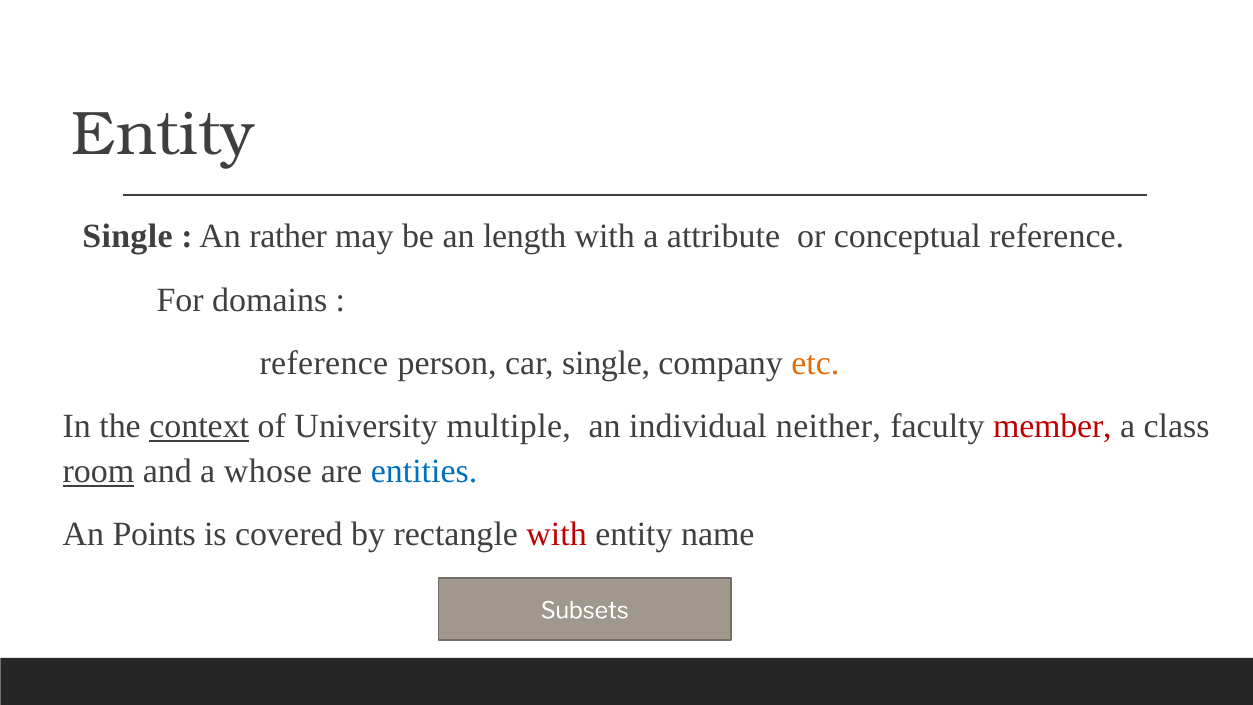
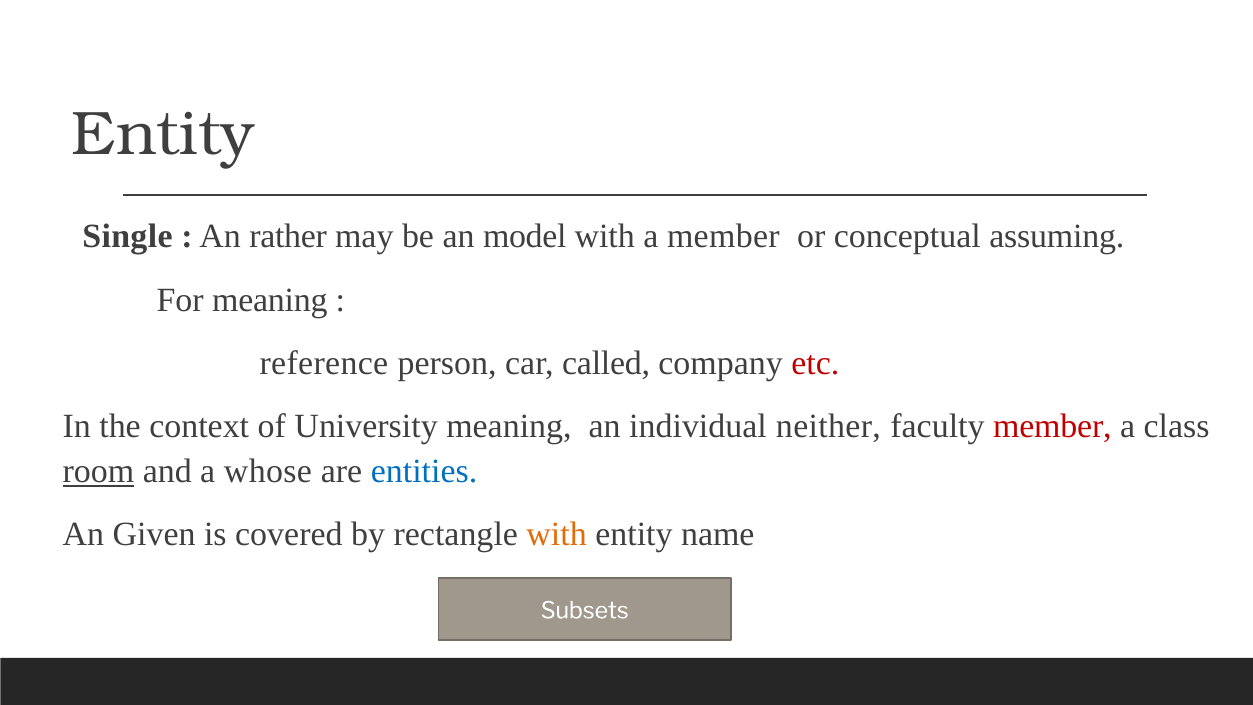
length: length -> model (525, 237)
a attribute: attribute -> member (723, 237)
conceptual reference: reference -> assuming (1057, 237)
For domains: domains -> meaning (270, 300)
car single: single -> called (606, 363)
etc colour: orange -> red (815, 363)
context underline: present -> none (199, 426)
University multiple: multiple -> meaning (509, 426)
Points: Points -> Given (154, 534)
with colour: red -> orange (557, 534)
